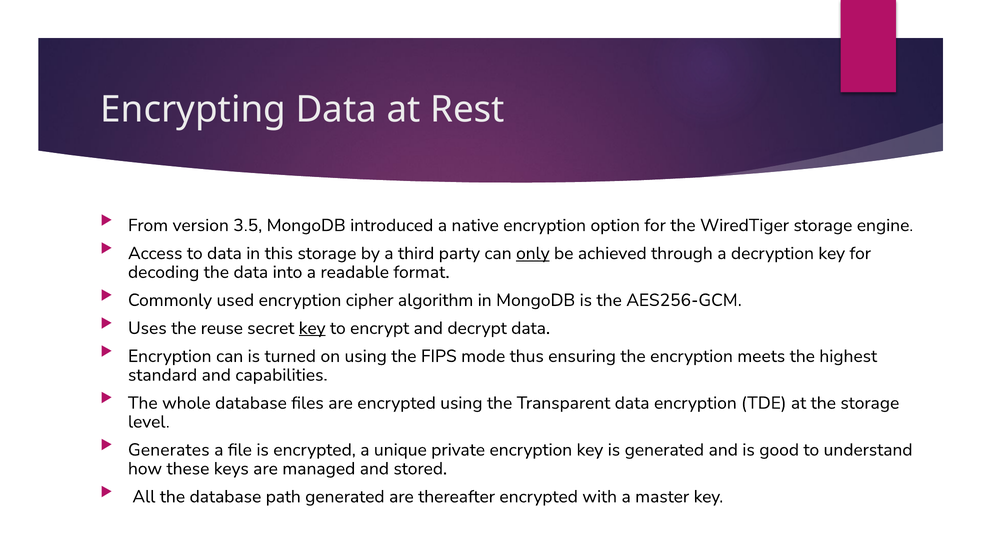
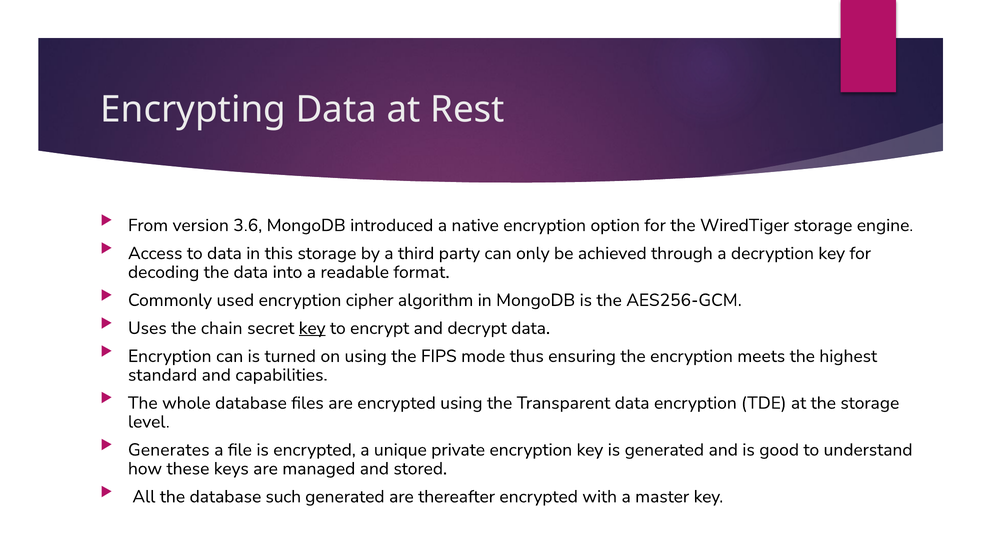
3.5: 3.5 -> 3.6 (248, 225)
only underline: present -> none (533, 253)
reuse: reuse -> chain (222, 328)
path: path -> such (283, 496)
